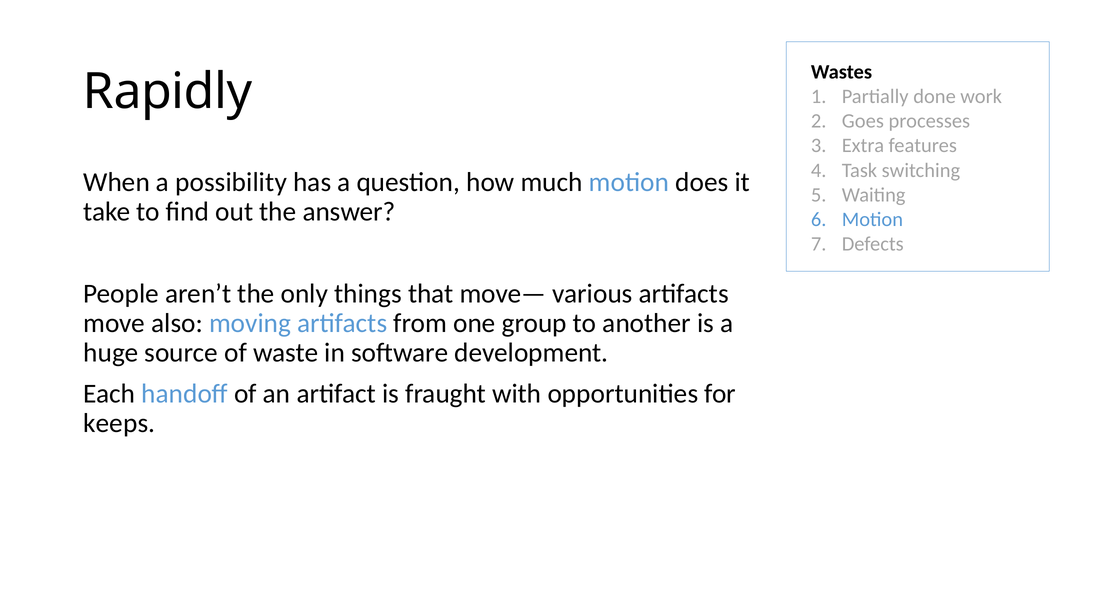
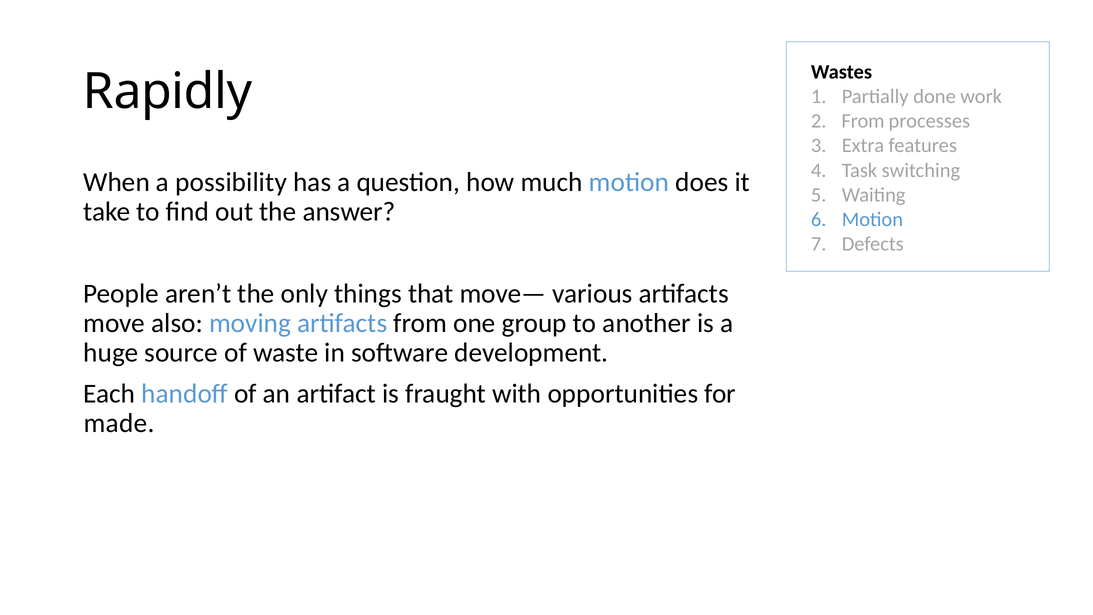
Goes: Goes -> From (863, 121)
keeps: keeps -> made (119, 423)
